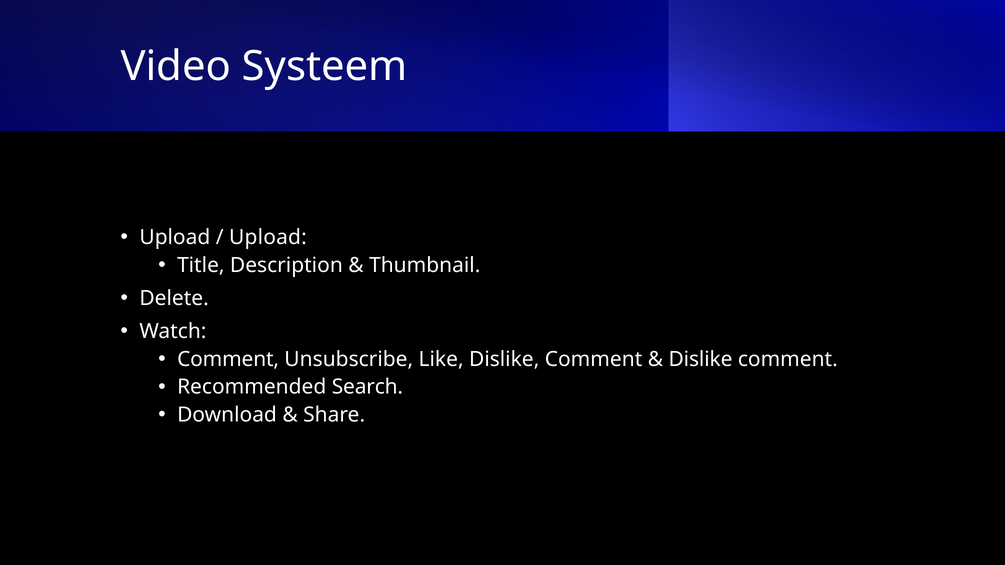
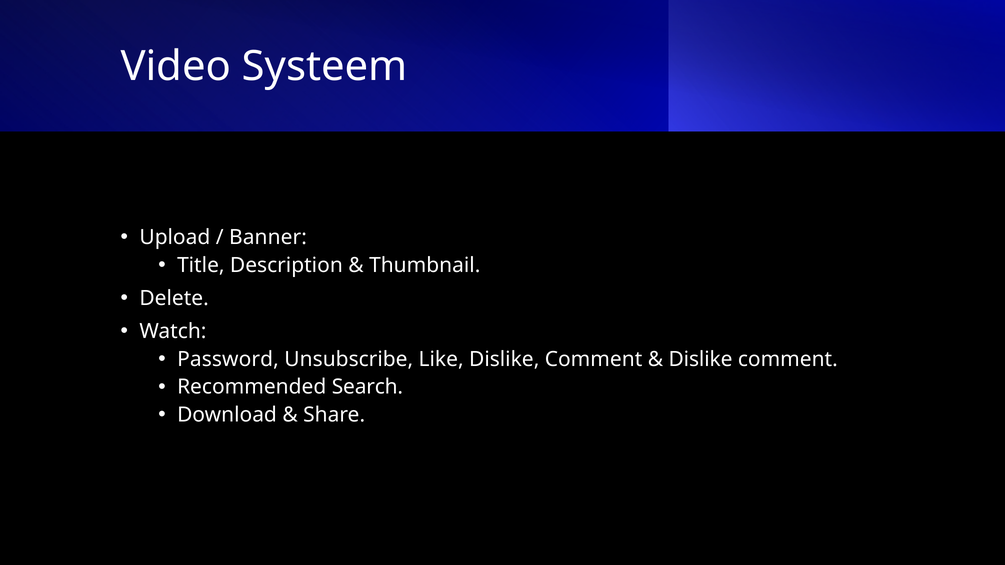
Upload: Upload -> Banner (268, 237)
Comment: Comment -> Password (228, 359)
